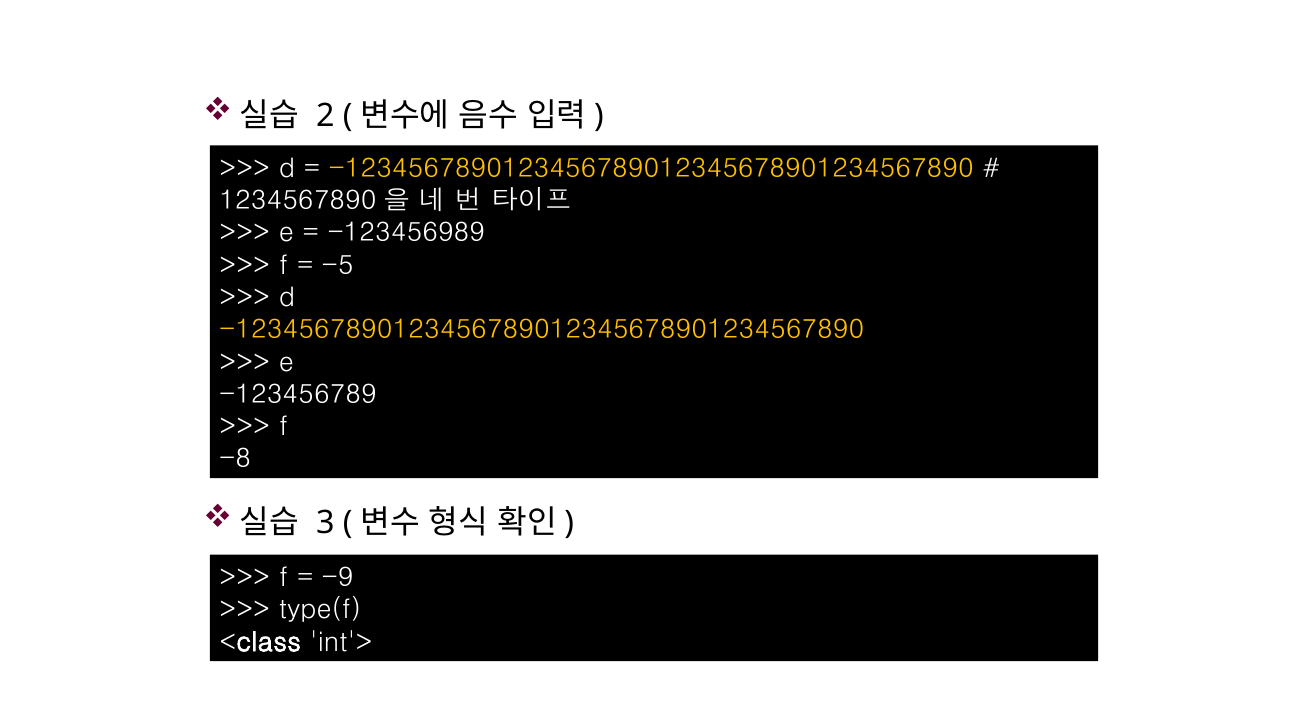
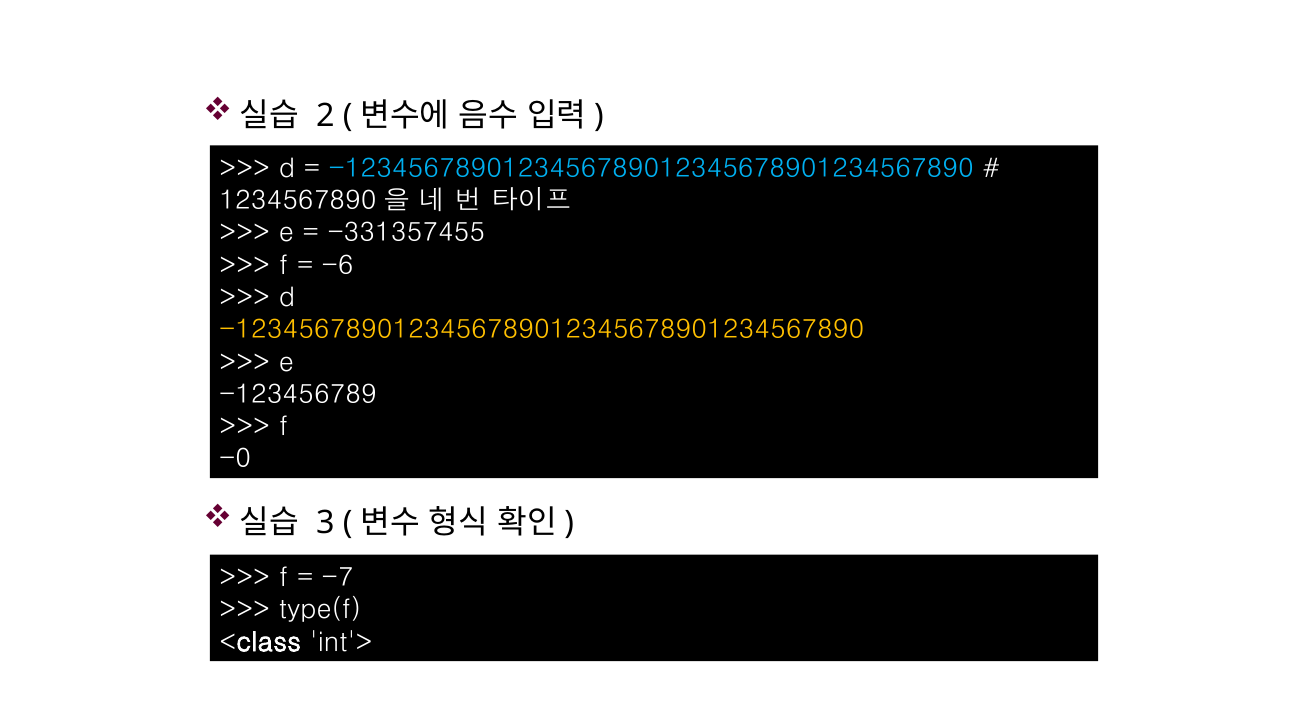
-1234567890123456789012345678901234567890 colour: yellow -> light blue (651, 168)
-123456989: -123456989 -> -331357455 (406, 233)
-5: -5 -> -6 (338, 265)
-8: -8 -> -0 (235, 459)
-9: -9 -> -7 (338, 577)
